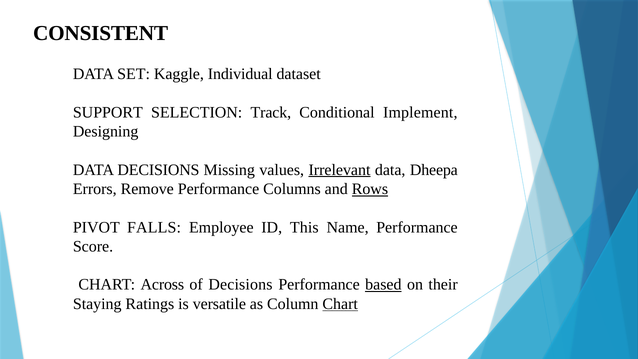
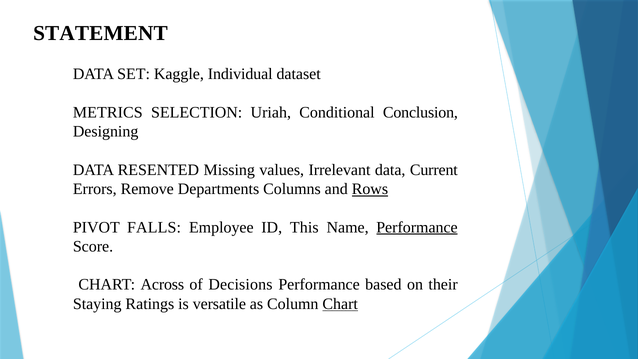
CONSISTENT: CONSISTENT -> STATEMENT (100, 33)
SUPPORT: SUPPORT -> METRICS (108, 112)
Track: Track -> Uriah (271, 112)
Implement: Implement -> Conclusion (420, 112)
DATA DECISIONS: DECISIONS -> RESENTED (158, 170)
Irrelevant underline: present -> none (339, 170)
Dheepa: Dheepa -> Current (434, 170)
Remove Performance: Performance -> Departments (219, 189)
Performance underline: none -> present (417, 227)
based underline: present -> none (383, 285)
